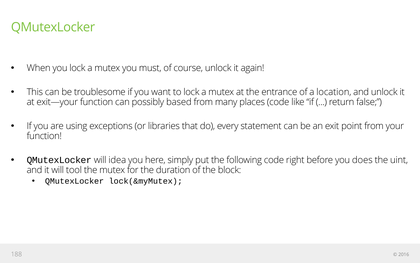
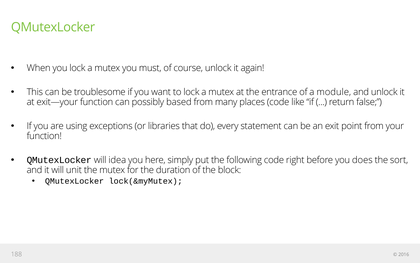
location: location -> module (334, 92)
uint: uint -> sort (399, 160)
tool: tool -> unit (74, 170)
